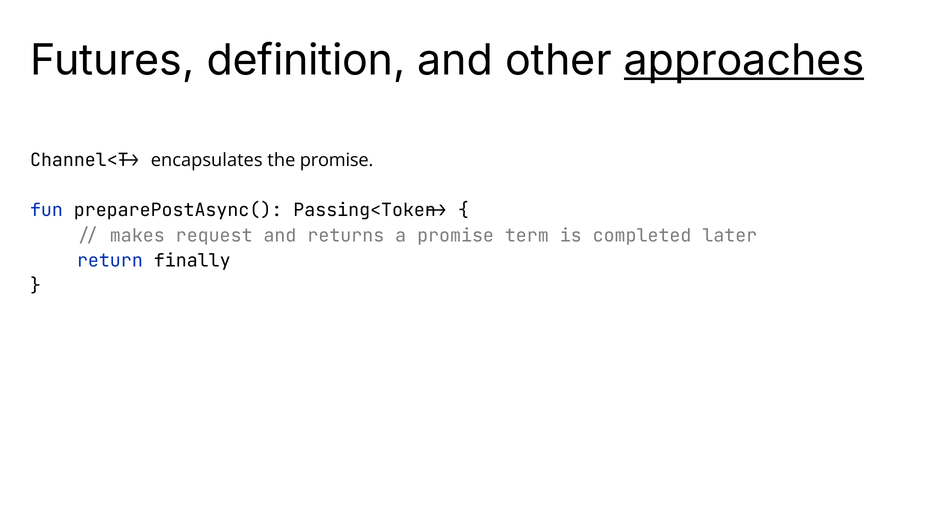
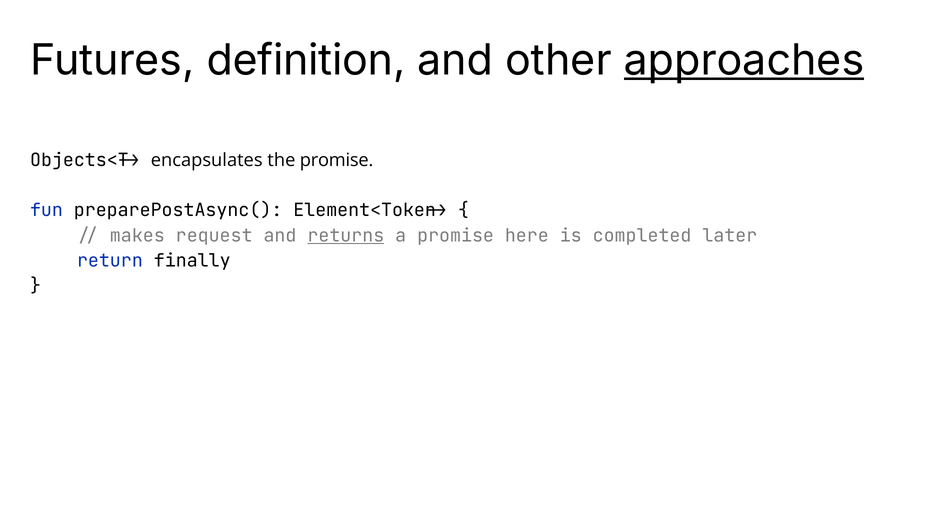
Channel<T>: Channel<T> -> Objects<T> (85, 160)
Passing<Token>: Passing<Token> -> Element<Token> (370, 210)
returns underline: none -> present (346, 236)
term: term -> here (527, 236)
